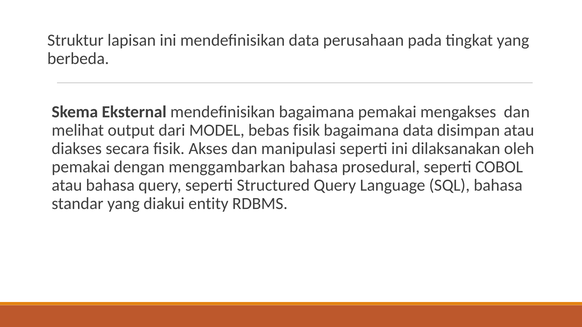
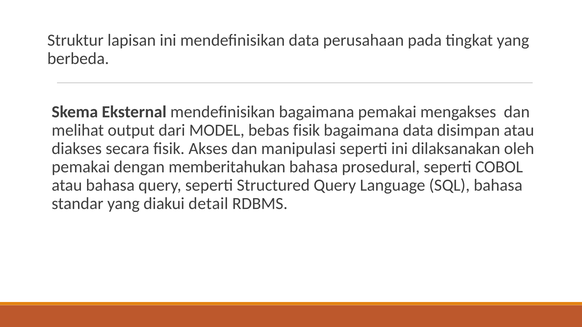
menggambarkan: menggambarkan -> memberitahukan (227, 167)
entity: entity -> detail (208, 204)
